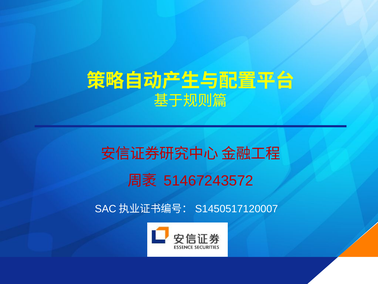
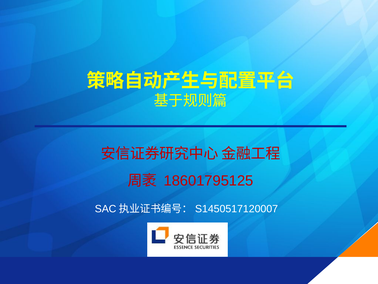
51467243572: 51467243572 -> 18601795125 (209, 180)
